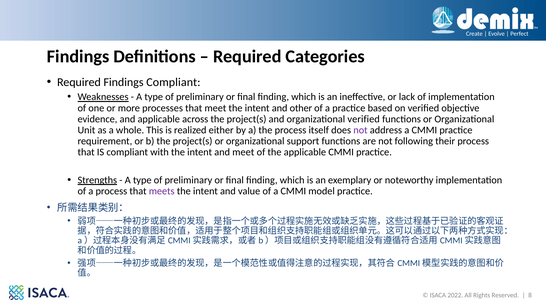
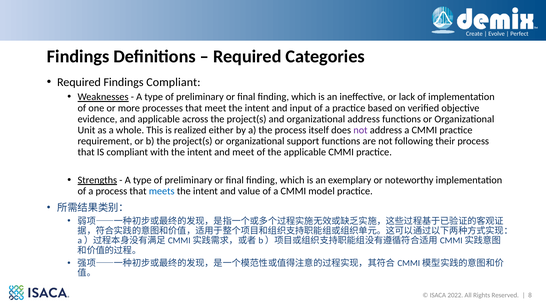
other: other -> input (301, 108)
organizational verified: verified -> address (364, 119)
meets colour: purple -> blue (162, 191)
